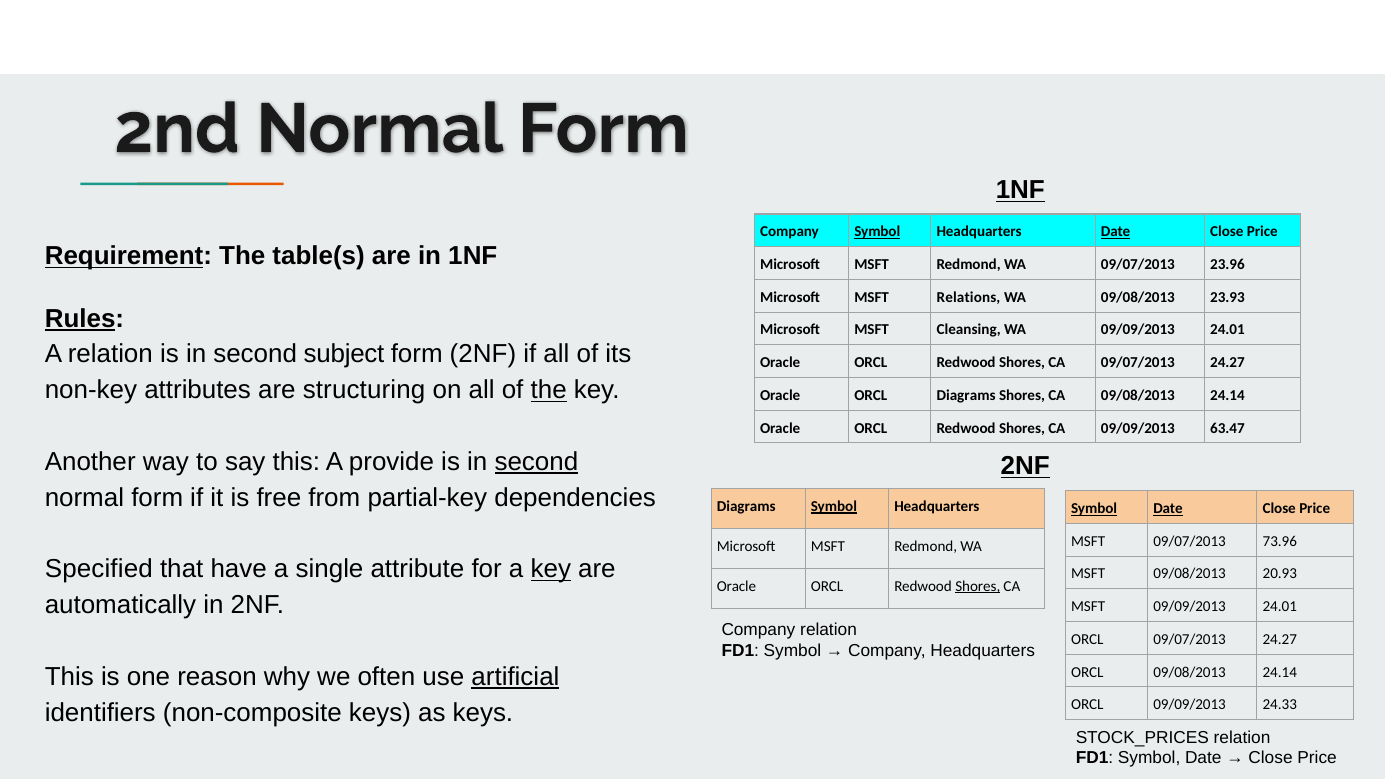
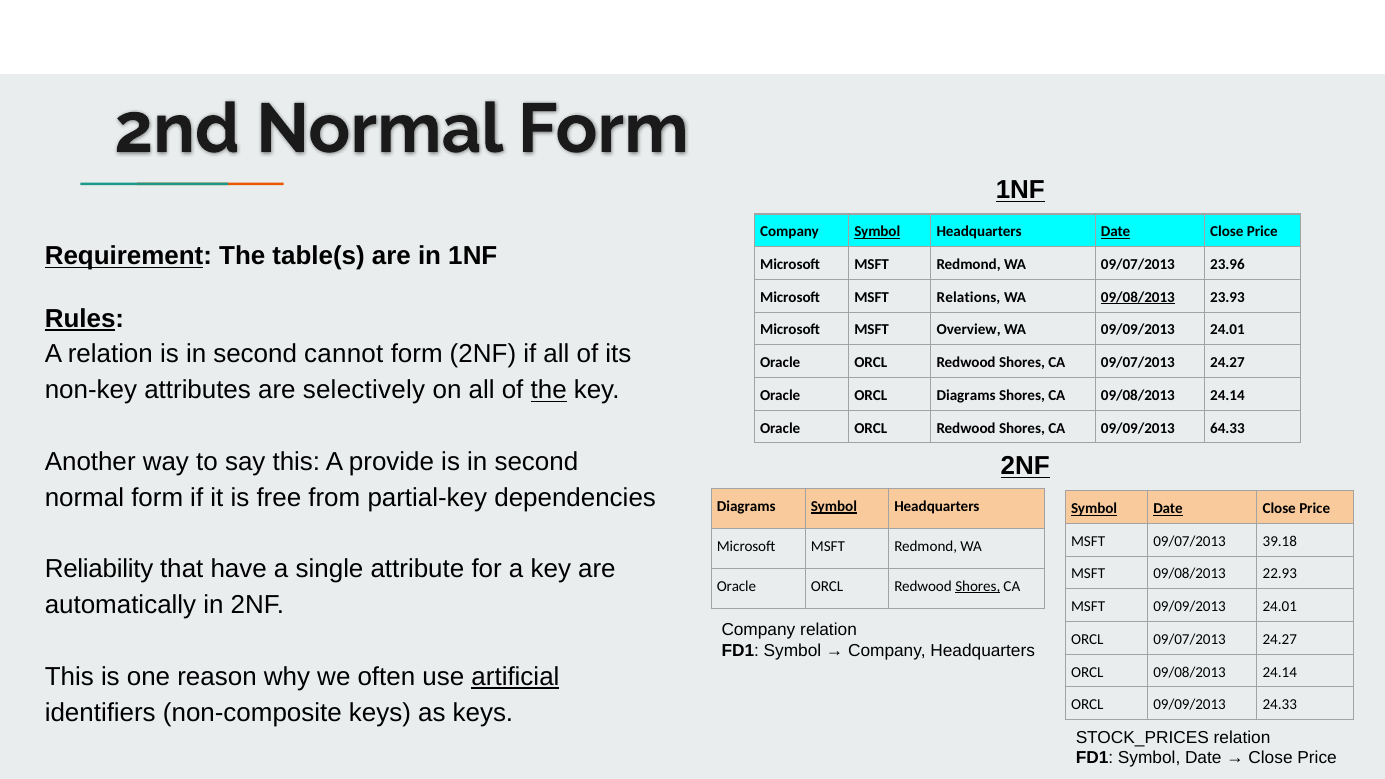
09/08/2013 underline: none -> present (1138, 297)
Cleansing: Cleansing -> Overview (969, 330)
subject: subject -> cannot (344, 354)
structuring: structuring -> selectively (364, 390)
63.47: 63.47 -> 64.33 (1227, 428)
second underline: present -> none (536, 462)
73.96: 73.96 -> 39.18 (1280, 541)
Specified: Specified -> Reliability (99, 569)
key underline: present -> none (551, 569)
20.93: 20.93 -> 22.93 (1280, 574)
